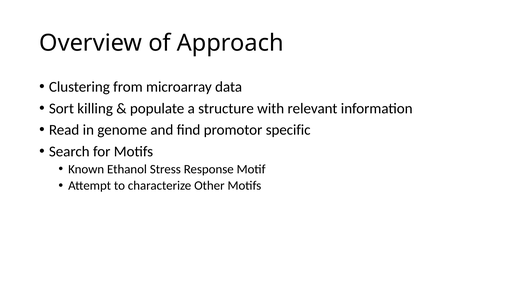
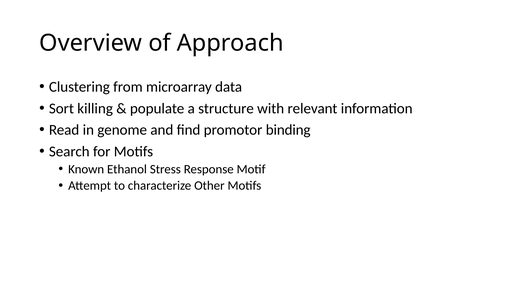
specific: specific -> binding (288, 130)
